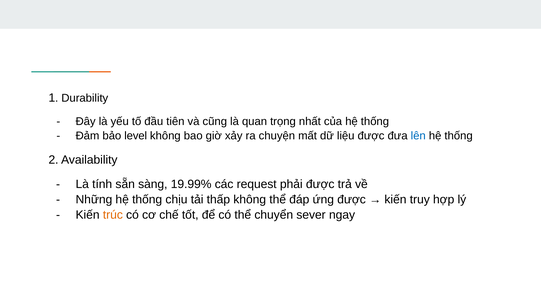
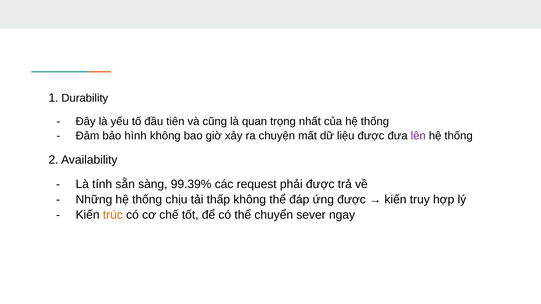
level: level -> hình (136, 136)
lên colour: blue -> purple (418, 136)
19.99%: 19.99% -> 99.39% (191, 184)
